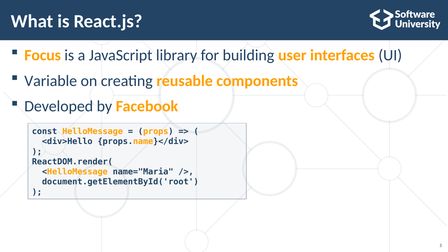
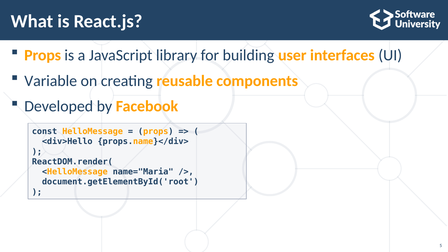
Focus: Focus -> Props (43, 55)
